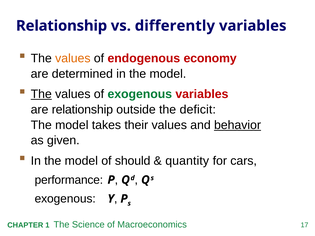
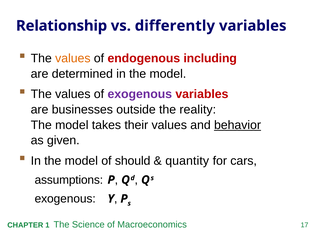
economy: economy -> including (210, 58)
The underline: present -> none (41, 94)
exogenous colour: green -> purple (140, 94)
are relationship: relationship -> businesses (82, 110)
deficit: deficit -> reality (198, 110)
performance: performance -> assumptions (69, 180)
